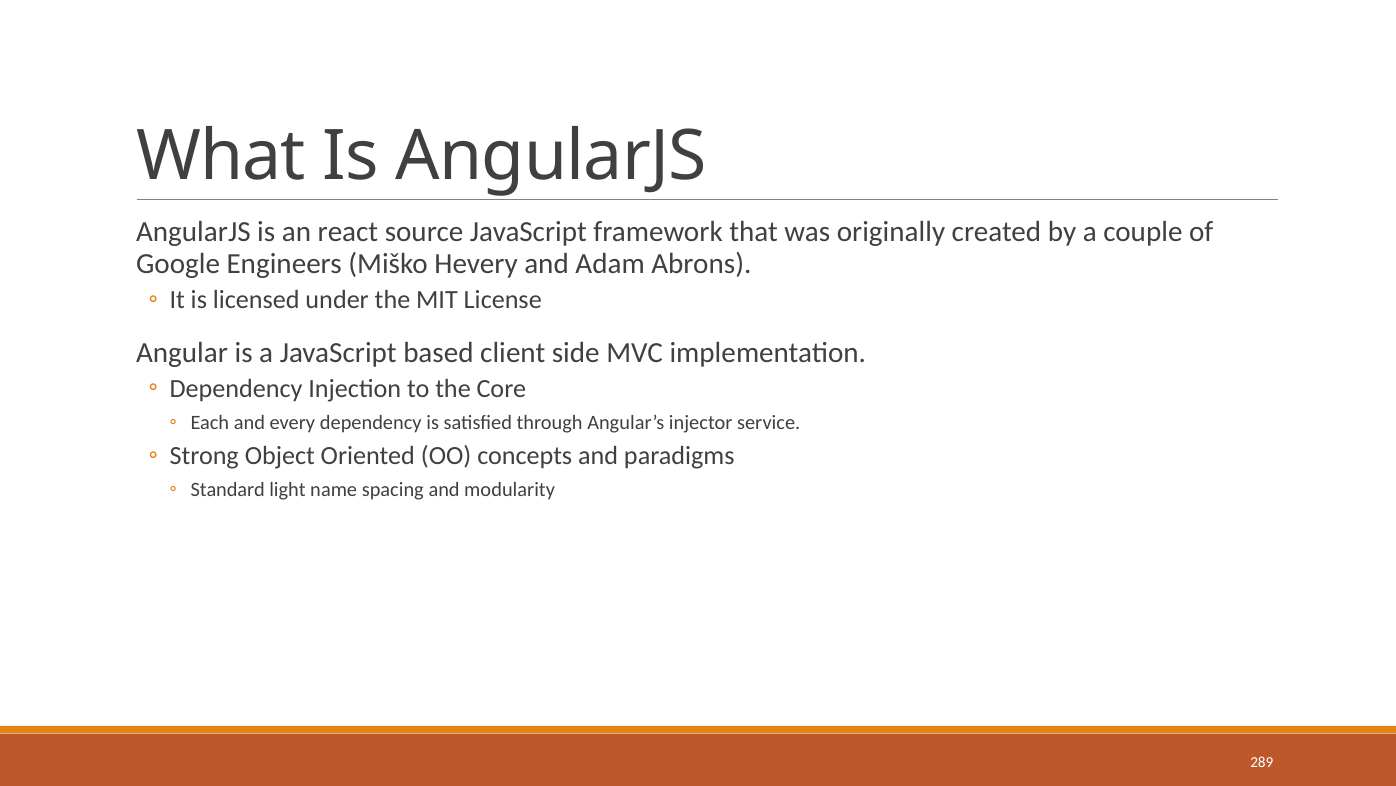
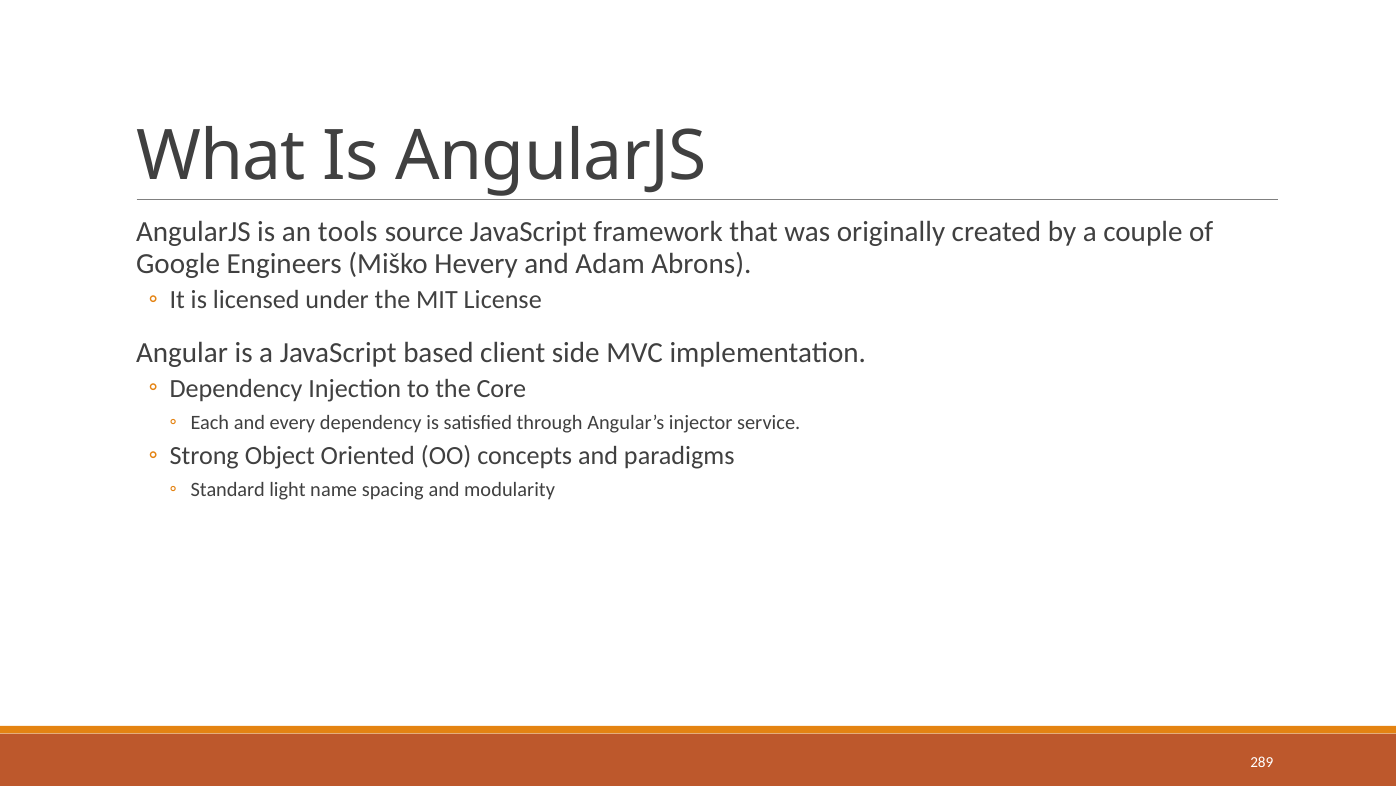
react: react -> tools (348, 232)
